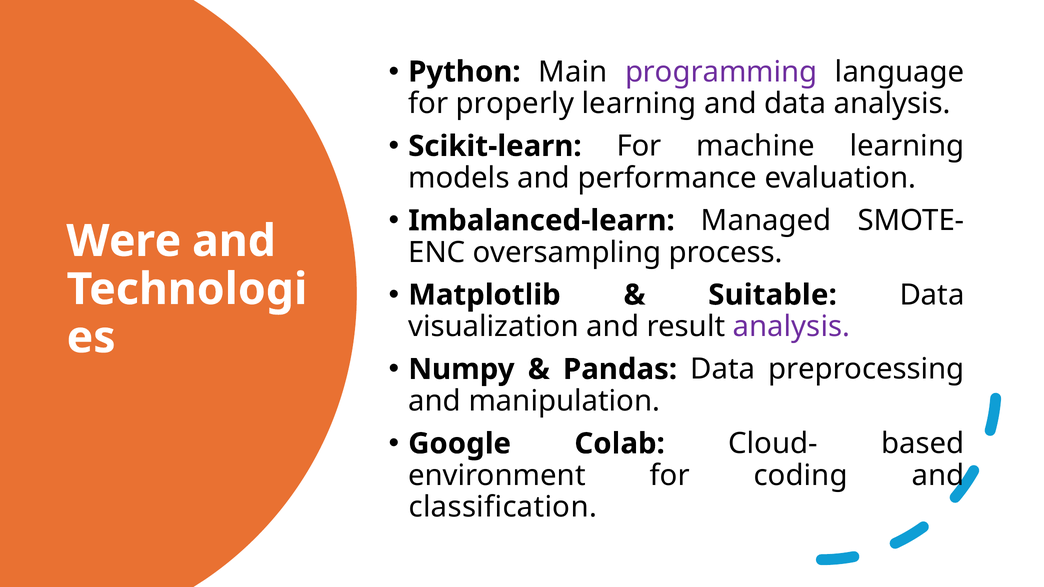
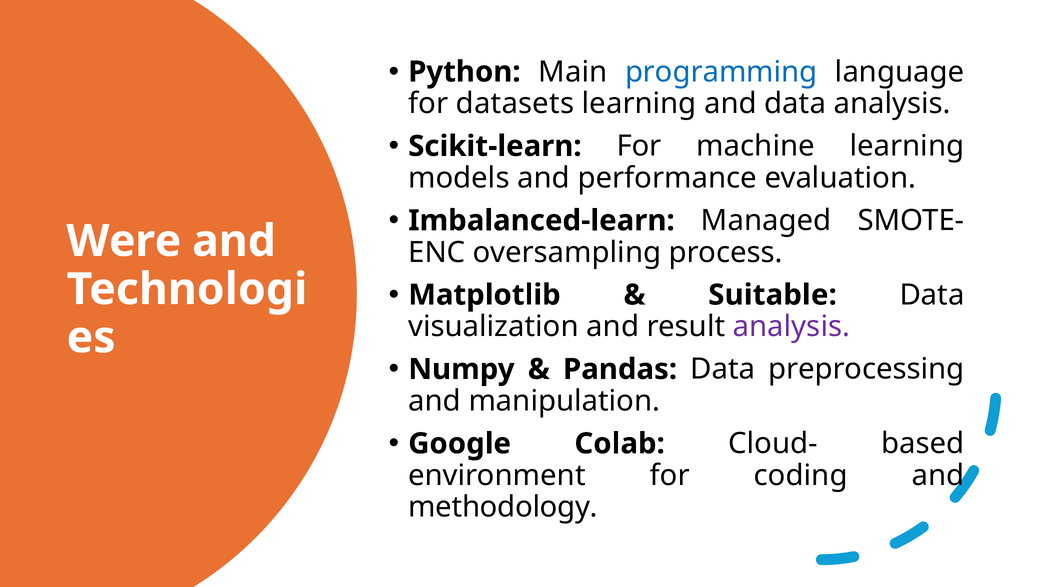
programming colour: purple -> blue (721, 72)
properly: properly -> datasets (515, 104)
classification: classification -> methodology (503, 507)
